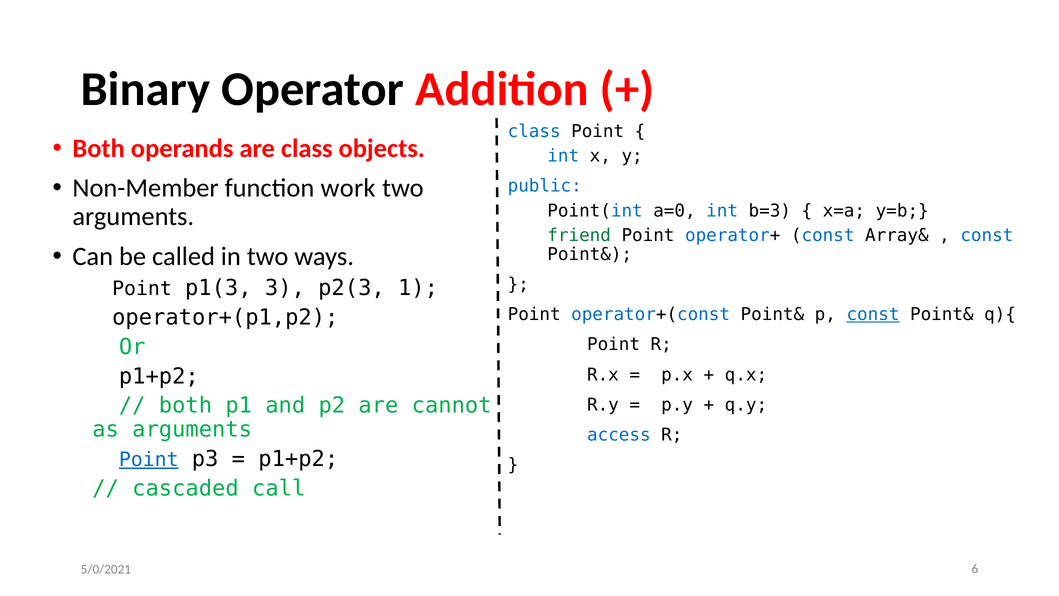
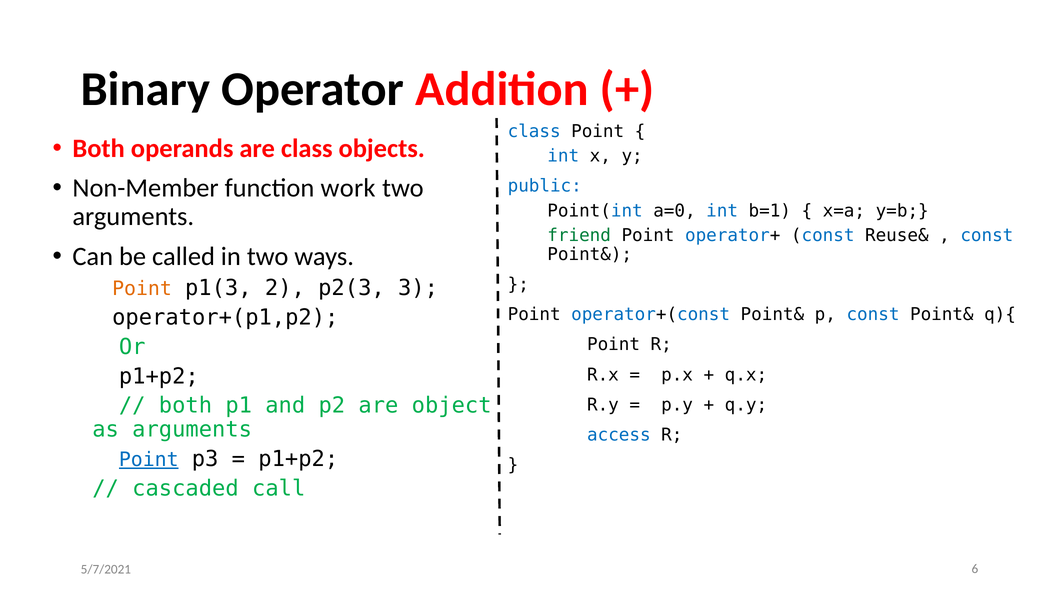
b=3: b=3 -> b=1 (770, 211)
Array&: Array& -> Reuse& (897, 235)
Point colour: black -> orange (142, 289)
3: 3 -> 2 (285, 288)
1: 1 -> 3 (418, 288)
const underline: present -> none (873, 314)
cannot: cannot -> object (452, 405)
5/0/2021: 5/0/2021 -> 5/7/2021 (106, 569)
